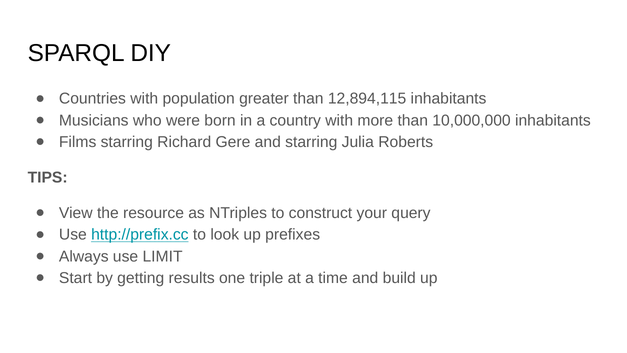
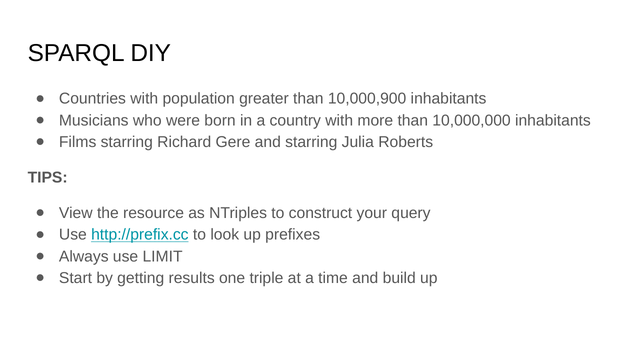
12,894,115: 12,894,115 -> 10,000,900 (367, 99)
